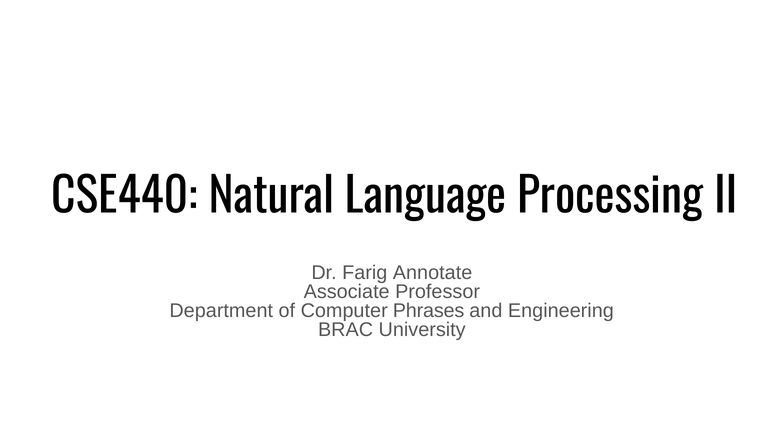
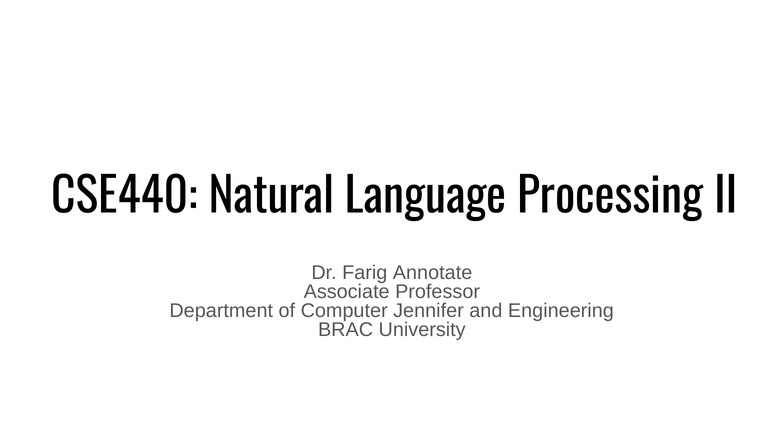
Phrases: Phrases -> Jennifer (428, 311)
